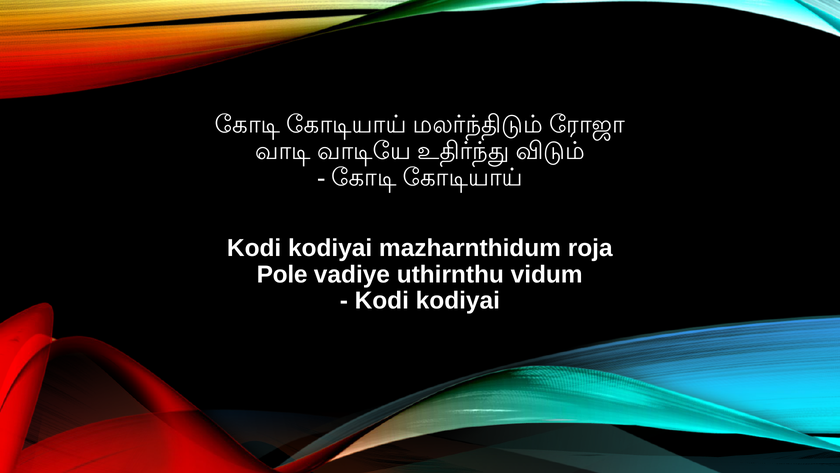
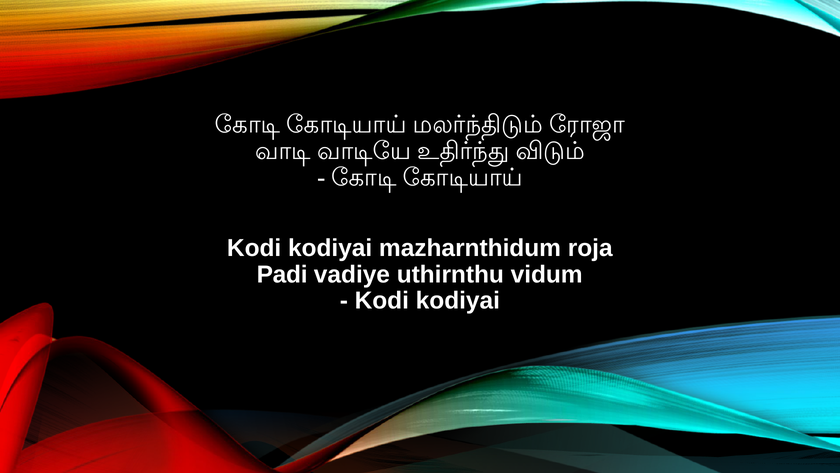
Pole: Pole -> Padi (282, 274)
